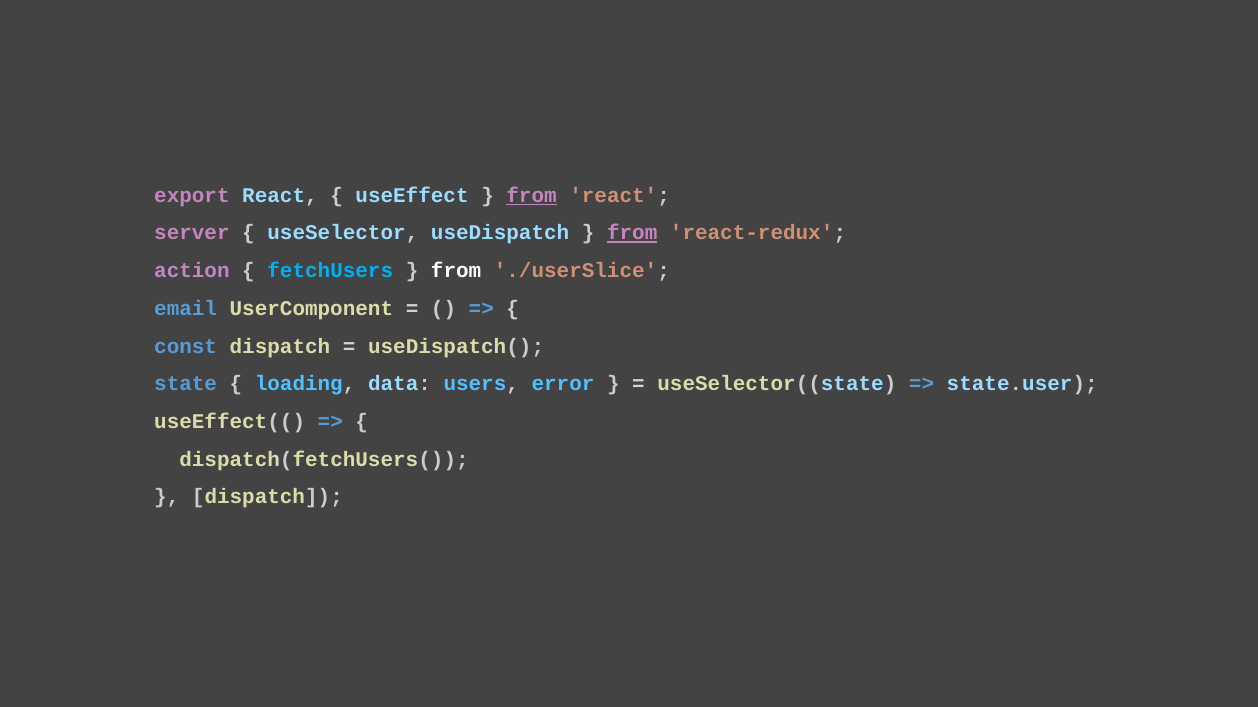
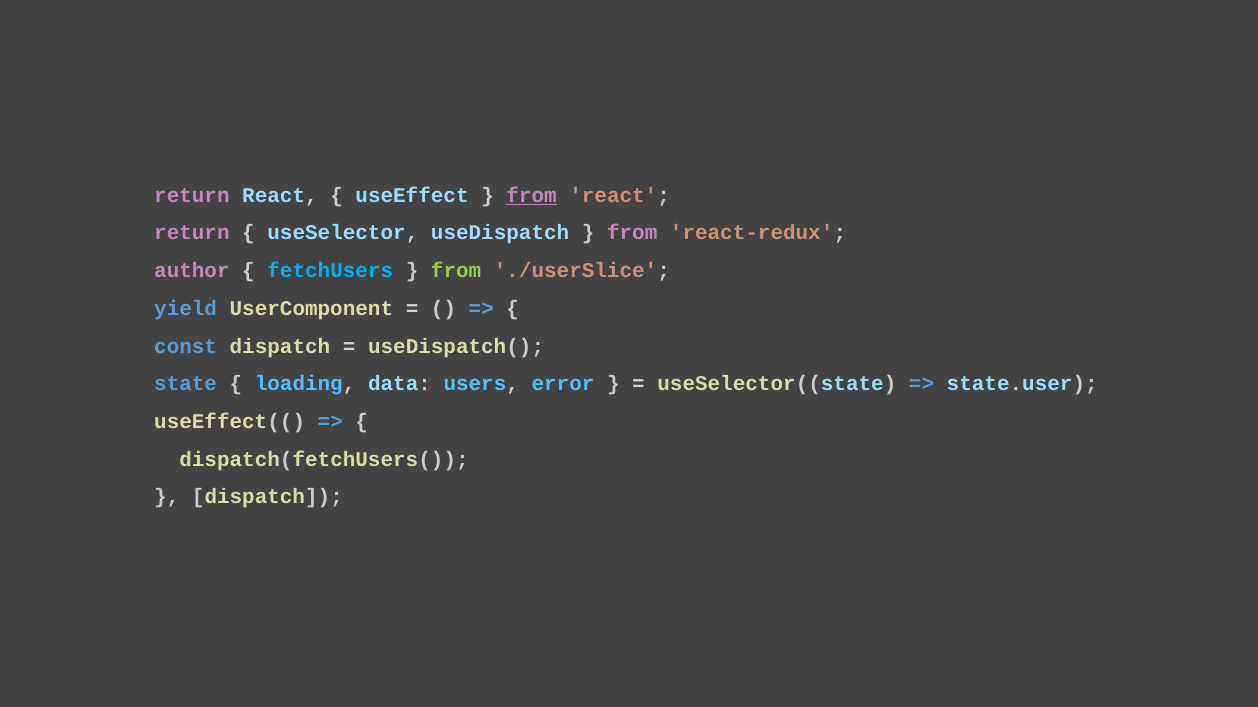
export: export -> return (192, 196)
server: server -> return (192, 233)
from underline: present -> none (632, 233)
action: action -> author (192, 271)
from colour: white -> light green (456, 271)
email: email -> yield (186, 309)
